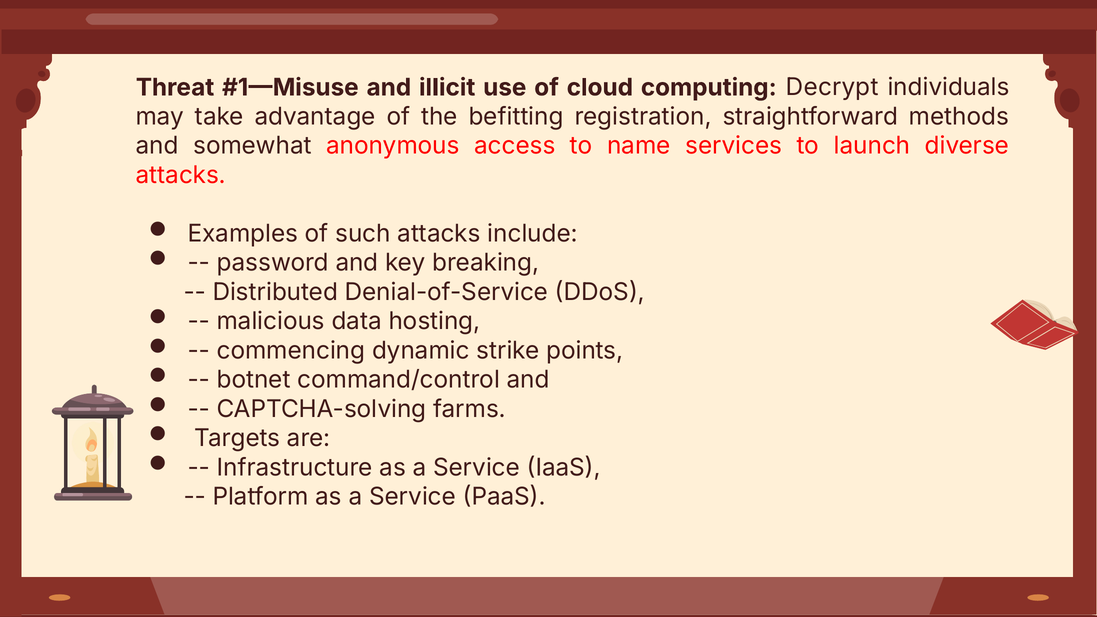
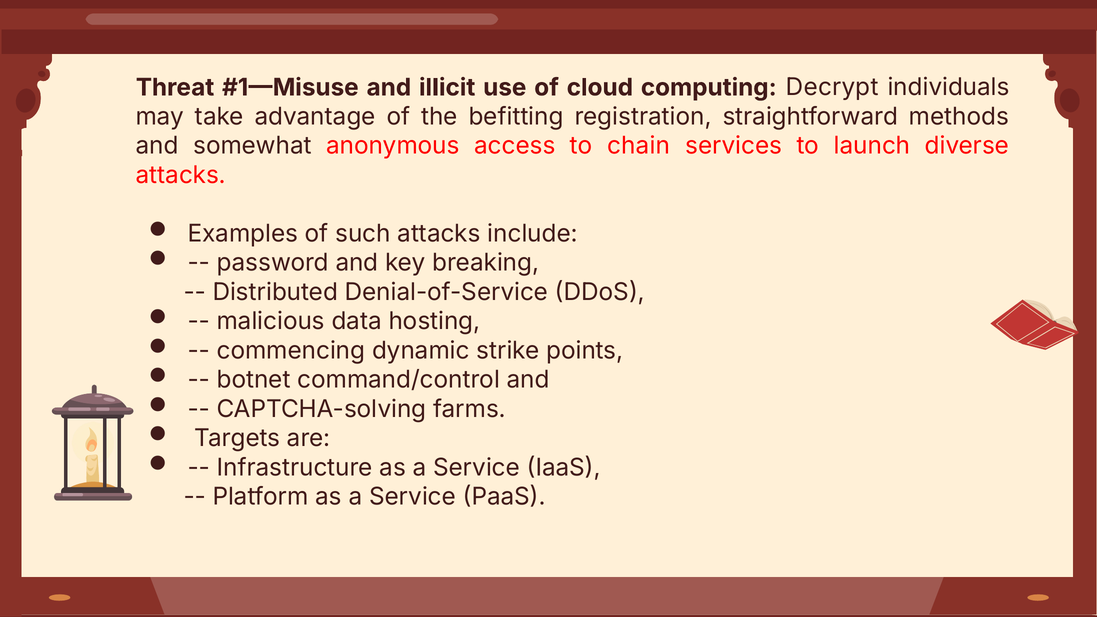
name: name -> chain (639, 146)
